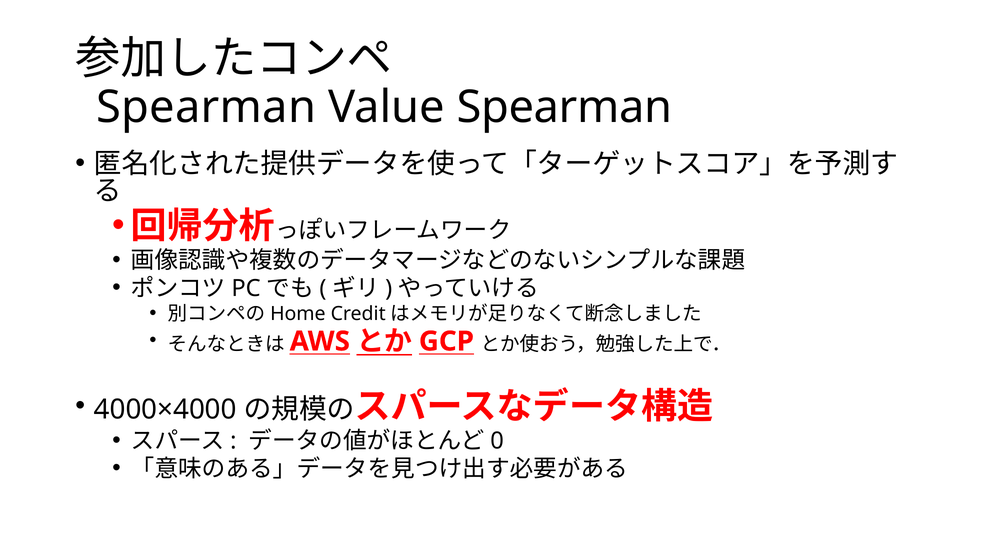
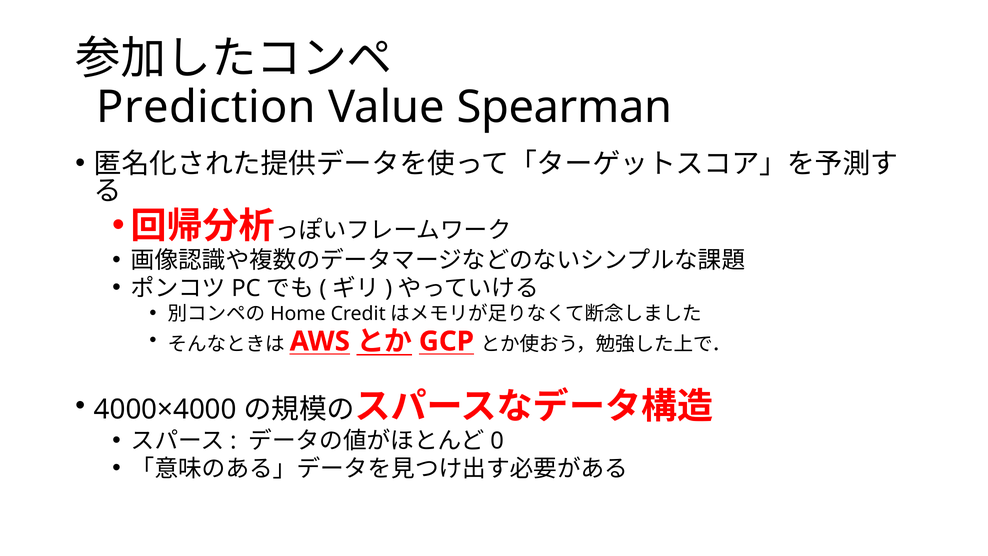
Spearman: Spearman -> Prediction (206, 107)
